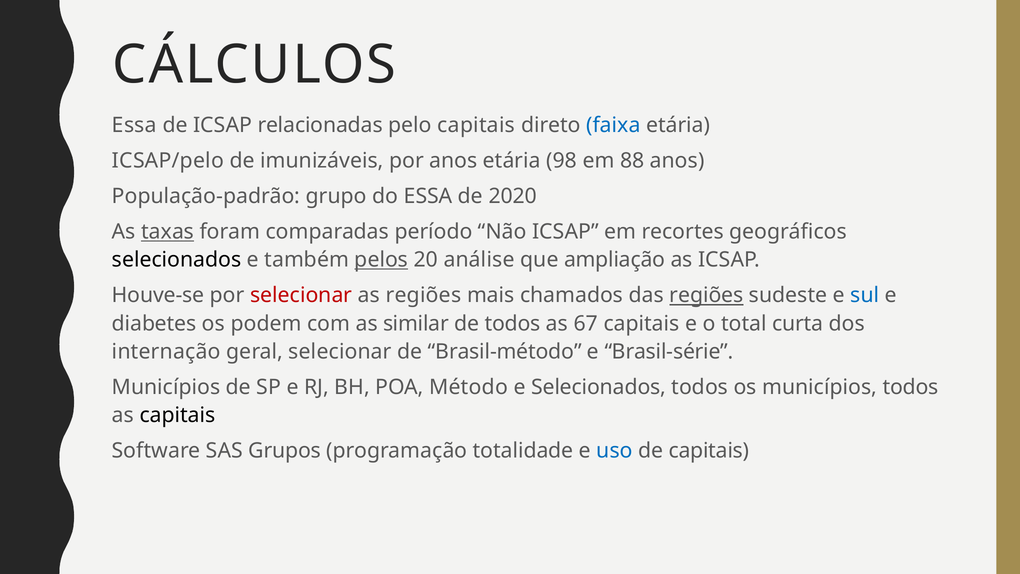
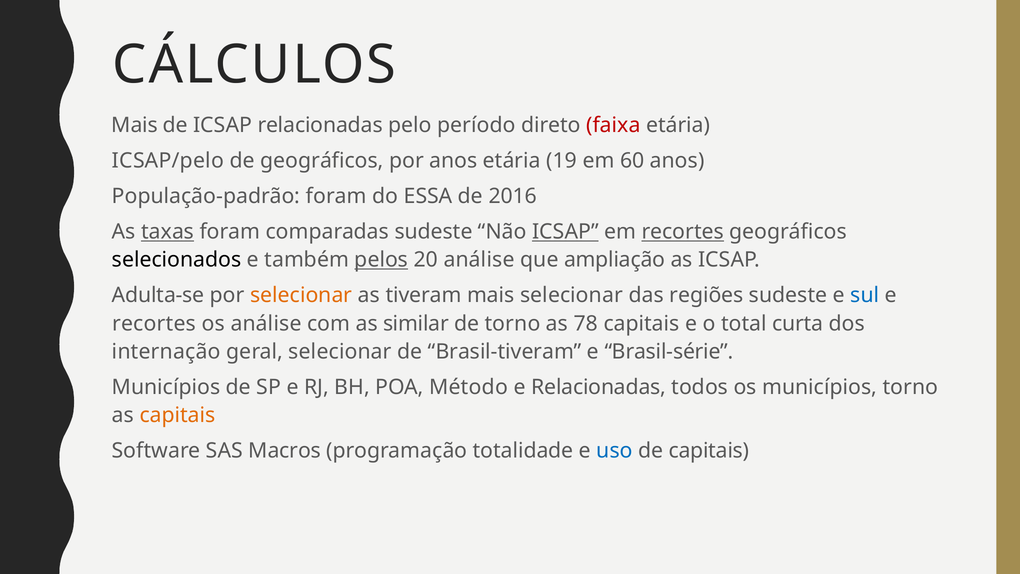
Essa: Essa -> Mais (135, 125)
pelo capitais: capitais -> período (476, 125)
faixa colour: blue -> red (613, 125)
de imunizáveis: imunizáveis -> geográficos (322, 161)
98: 98 -> 19 (562, 161)
88: 88 -> 60 (632, 161)
População-padrão grupo: grupo -> foram (336, 196)
2020: 2020 -> 2016 (513, 196)
comparadas período: período -> sudeste (434, 232)
ICSAP underline: none -> present (565, 232)
recortes underline: none -> present (683, 232)
Houve-se: Houve-se -> Adulta-se (158, 295)
selecionar colour: red -> orange (301, 295)
as regiões: regiões -> tiveram (424, 295)
mais chamados: chamados -> selecionar (572, 295)
regiões underline: present -> none (706, 295)
diabetes: diabetes -> recortes (154, 323)
os podem: podem -> análise (266, 323)
de todos: todos -> torno (513, 323)
67: 67 -> 78 (586, 323)
Brasil-método: Brasil-método -> Brasil-tiveram (505, 351)
e Selecionados: Selecionados -> Relacionadas (599, 387)
municípios todos: todos -> torno (910, 387)
capitais colour: black -> orange (177, 415)
Grupos: Grupos -> Macros (285, 451)
